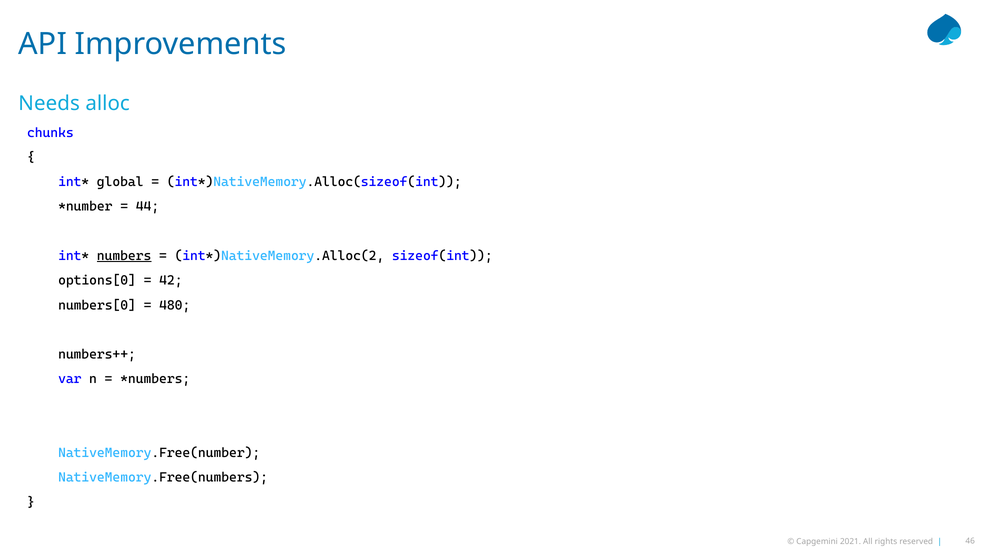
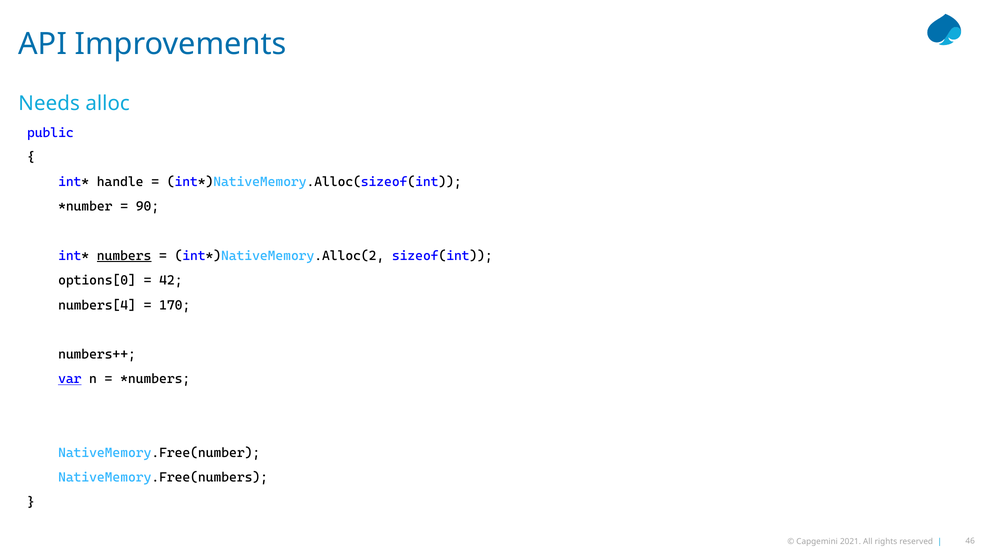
chunks: chunks -> public (50, 133)
global: global -> handle (120, 182)
44: 44 -> 90 (148, 207)
numbers[0: numbers[0 -> numbers[4 (97, 305)
480: 480 -> 170 (175, 305)
var underline: none -> present (70, 379)
